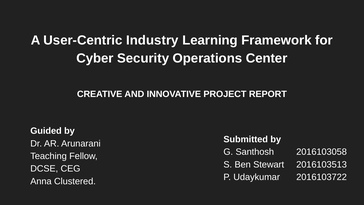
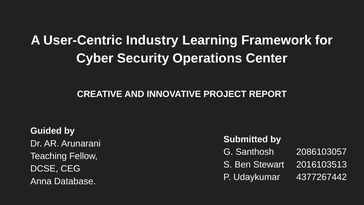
2016103058: 2016103058 -> 2086103057 (322, 152)
2016103722: 2016103722 -> 4377267442 (322, 177)
Clustered: Clustered -> Database (75, 181)
